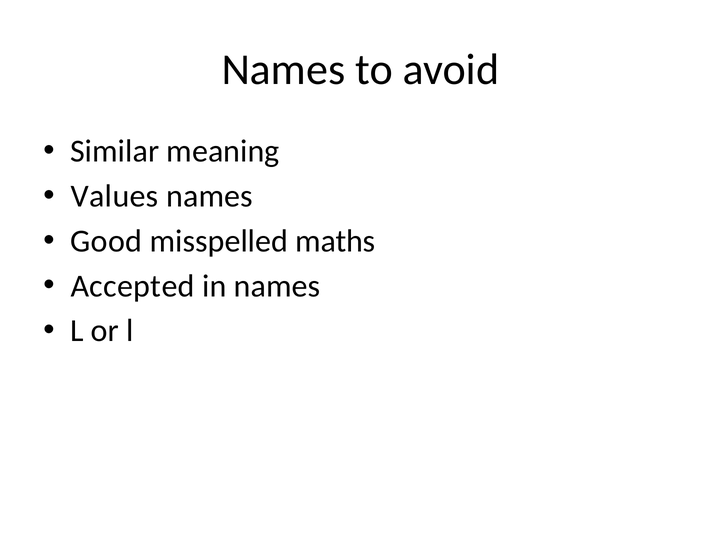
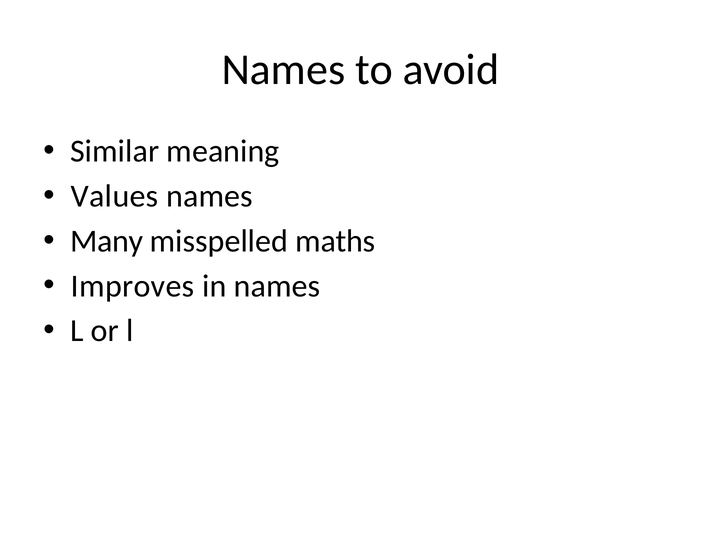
Good: Good -> Many (107, 241)
Accepted: Accepted -> Improves (133, 286)
